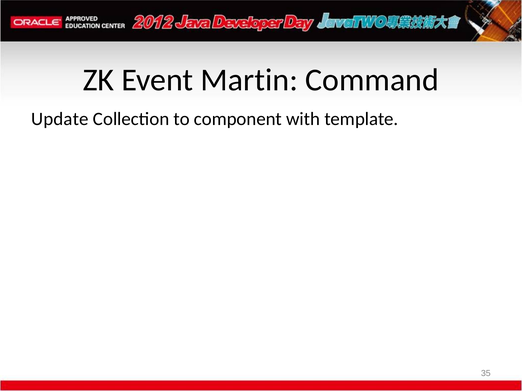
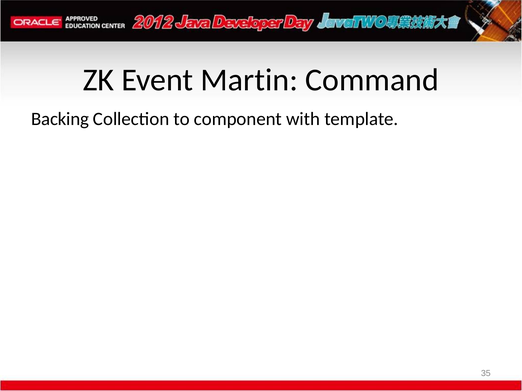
Update: Update -> Backing (60, 119)
